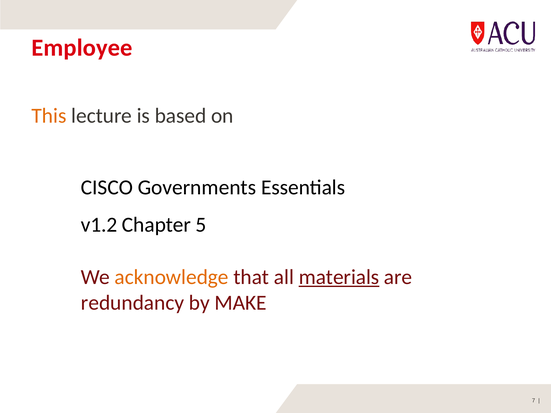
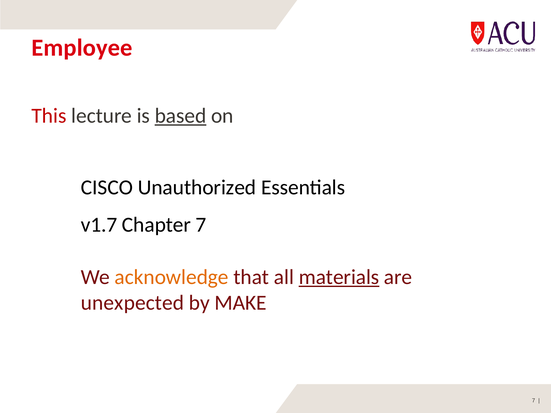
This colour: orange -> red (49, 116)
based underline: none -> present (181, 116)
Governments: Governments -> Unauthorized (197, 187)
v1.2: v1.2 -> v1.7 (99, 225)
Chapter 5: 5 -> 7 (201, 225)
redundancy: redundancy -> unexpected (133, 303)
